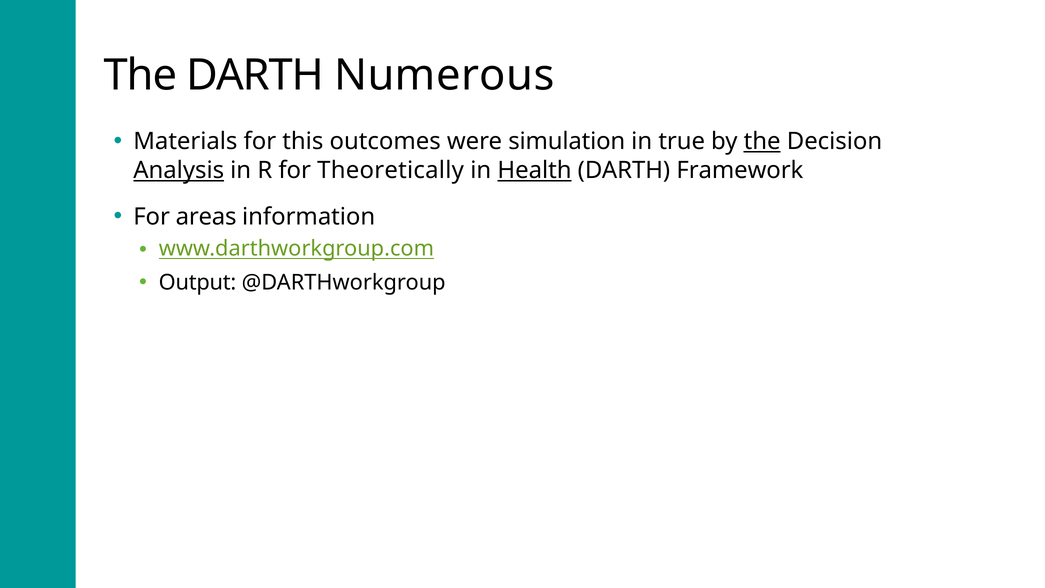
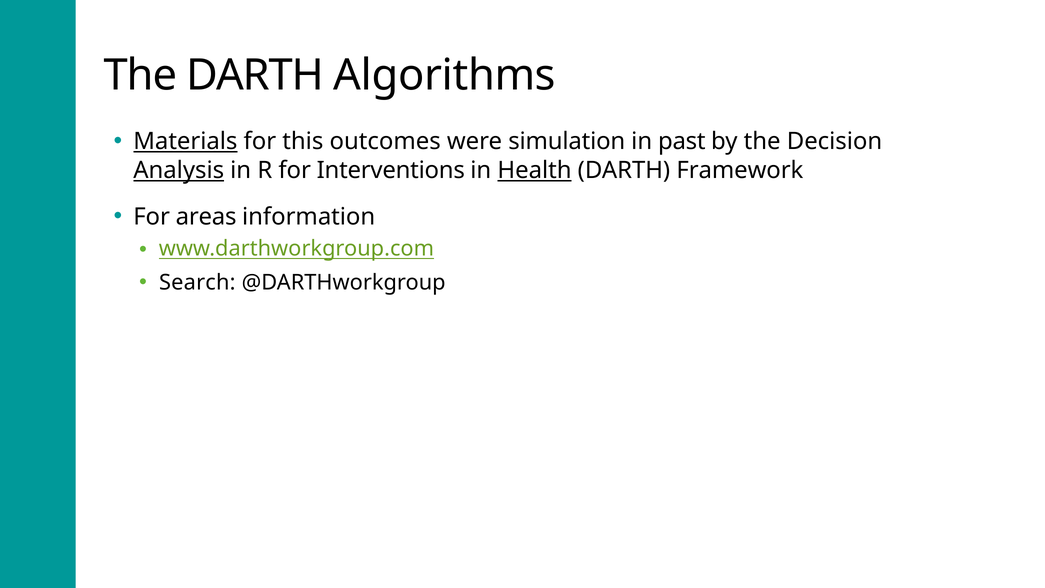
Numerous: Numerous -> Algorithms (445, 76)
Materials underline: none -> present (185, 141)
true: true -> past (682, 141)
the underline: present -> none (762, 141)
Theoretically: Theoretically -> Interventions (391, 170)
Output: Output -> Search (197, 283)
